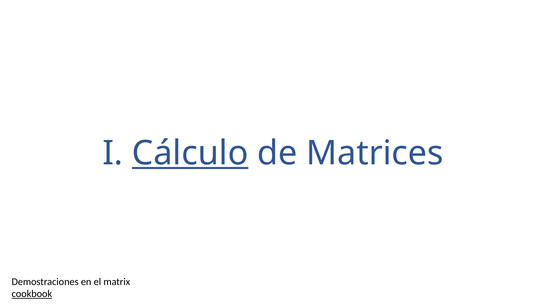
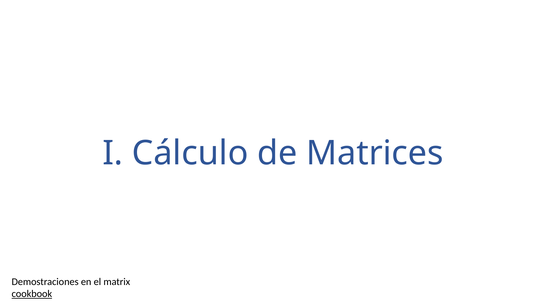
Cálculo underline: present -> none (190, 153)
